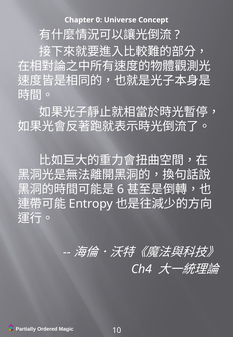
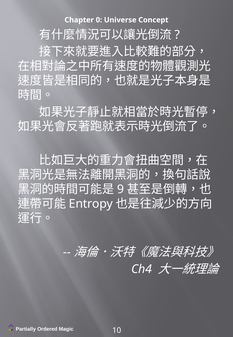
6: 6 -> 9 (121, 189)
